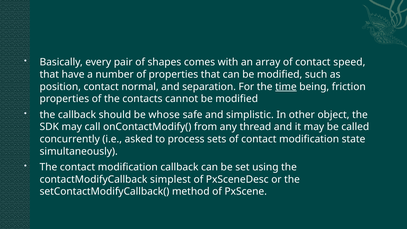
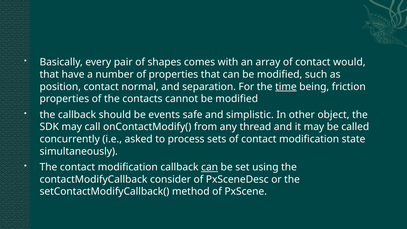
speed: speed -> would (349, 62)
whose: whose -> events (164, 115)
can underline: none -> present (210, 167)
simplest: simplest -> consider (171, 179)
